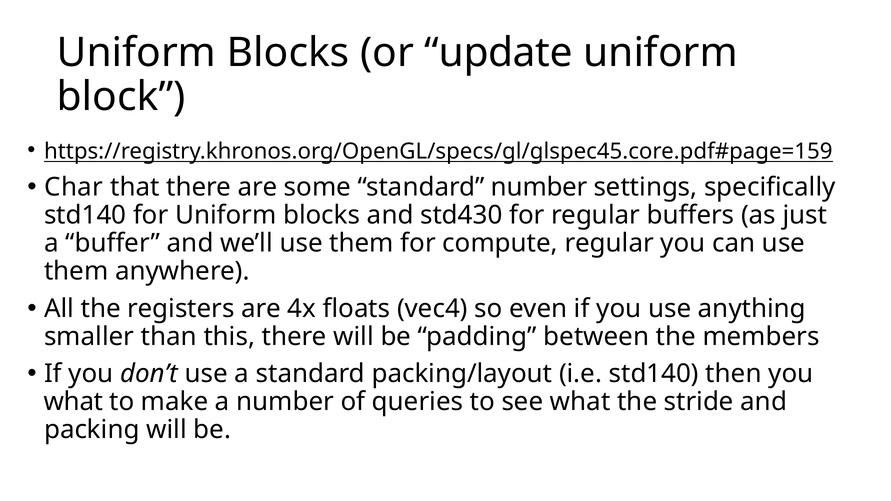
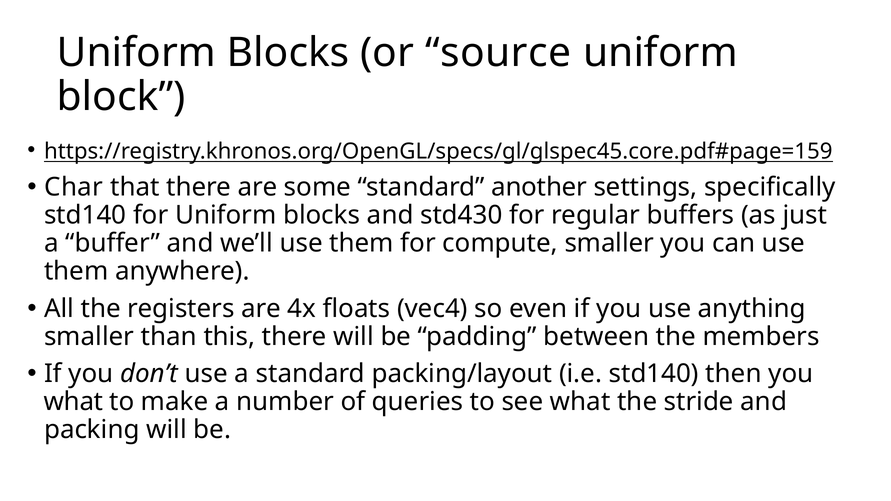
update: update -> source (498, 53)
standard number: number -> another (539, 187)
compute regular: regular -> smaller (609, 243)
